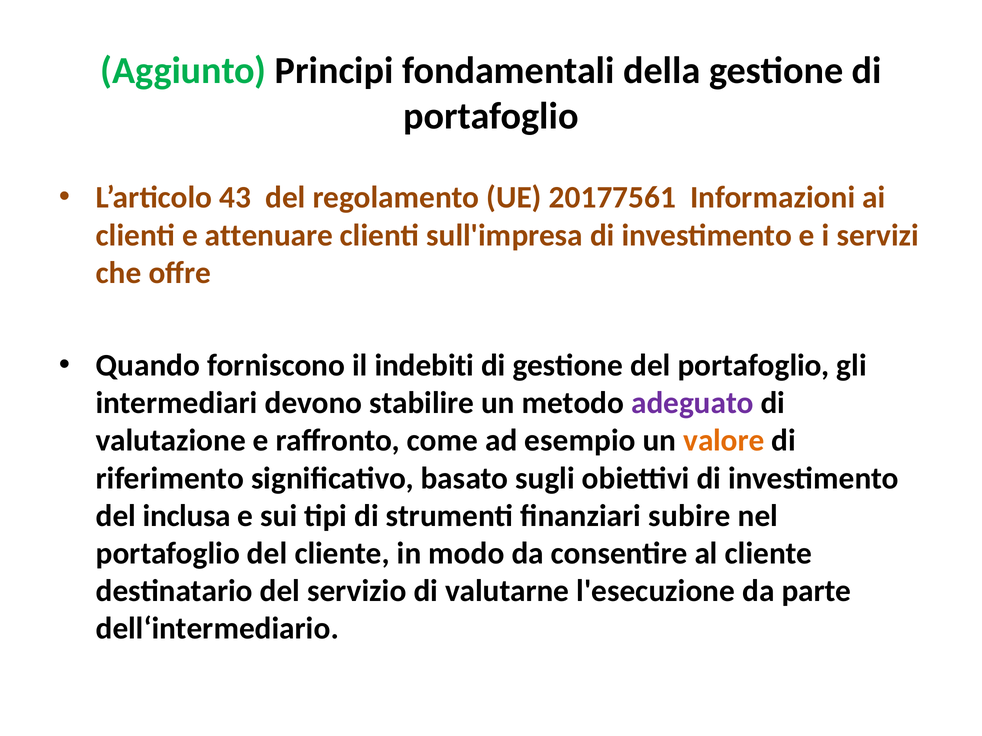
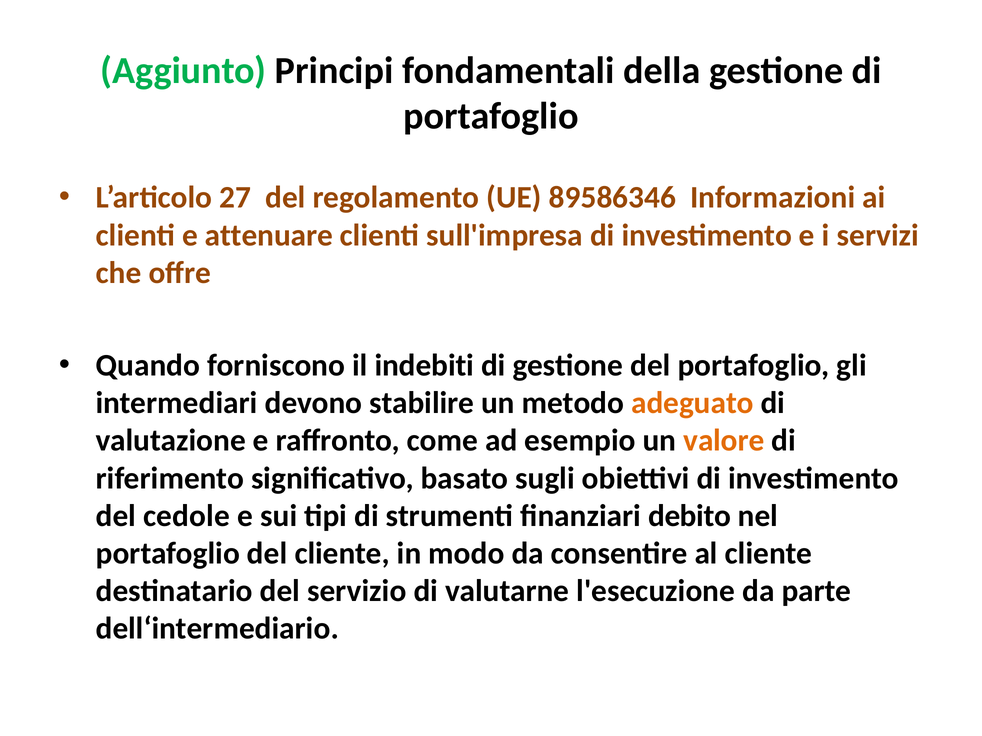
43: 43 -> 27 (235, 198)
20177561: 20177561 -> 89586346 (612, 198)
adeguato colour: purple -> orange (692, 403)
inclusa: inclusa -> cedole (187, 516)
subire: subire -> debito (690, 516)
